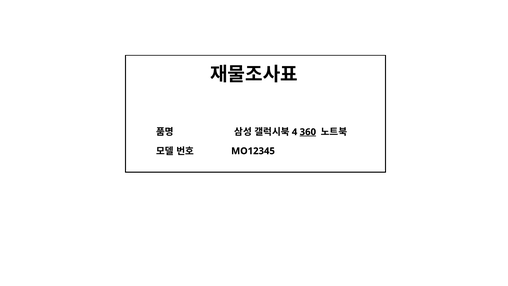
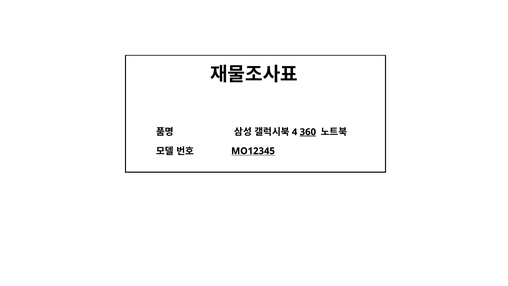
MO12345 underline: none -> present (253, 151)
